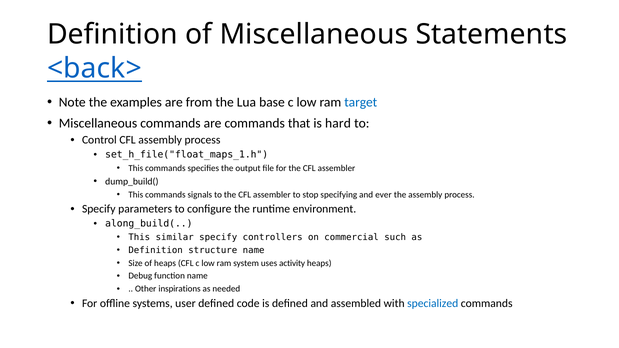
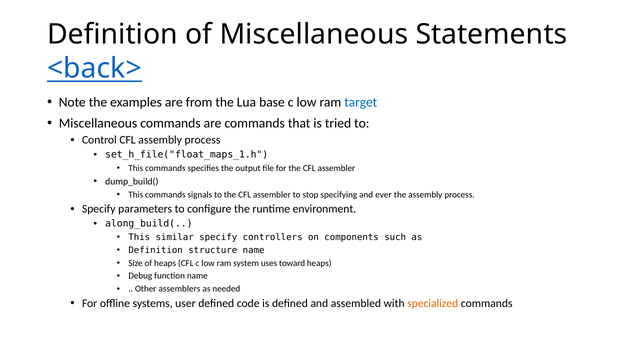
hard: hard -> tried (338, 123)
commercial: commercial -> components (352, 237)
activity: activity -> toward (292, 263)
inspirations: inspirations -> assemblers (179, 289)
specialized colour: blue -> orange (433, 303)
